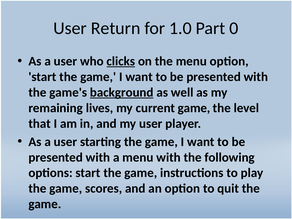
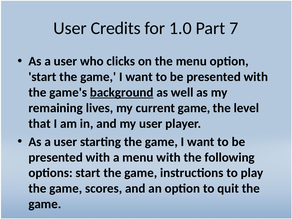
Return: Return -> Credits (116, 28)
0: 0 -> 7 (234, 28)
clicks underline: present -> none (121, 61)
